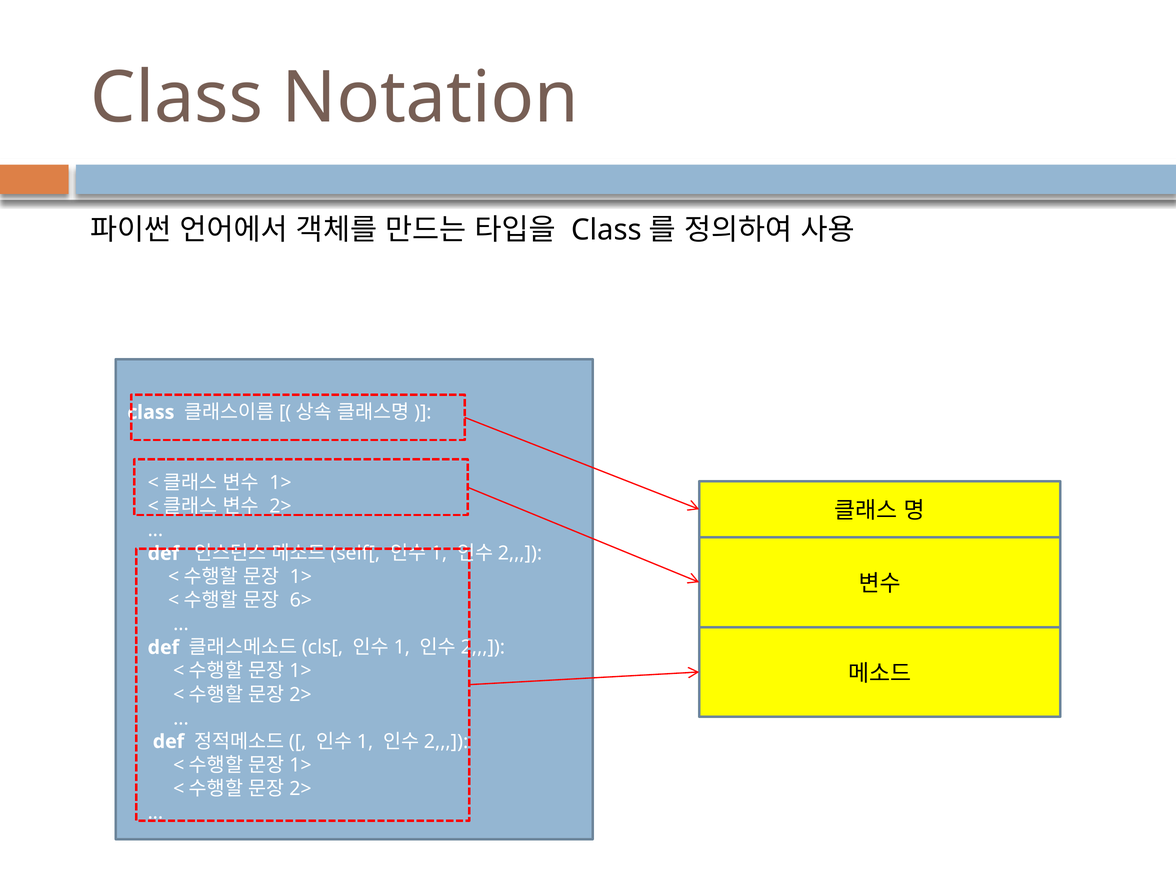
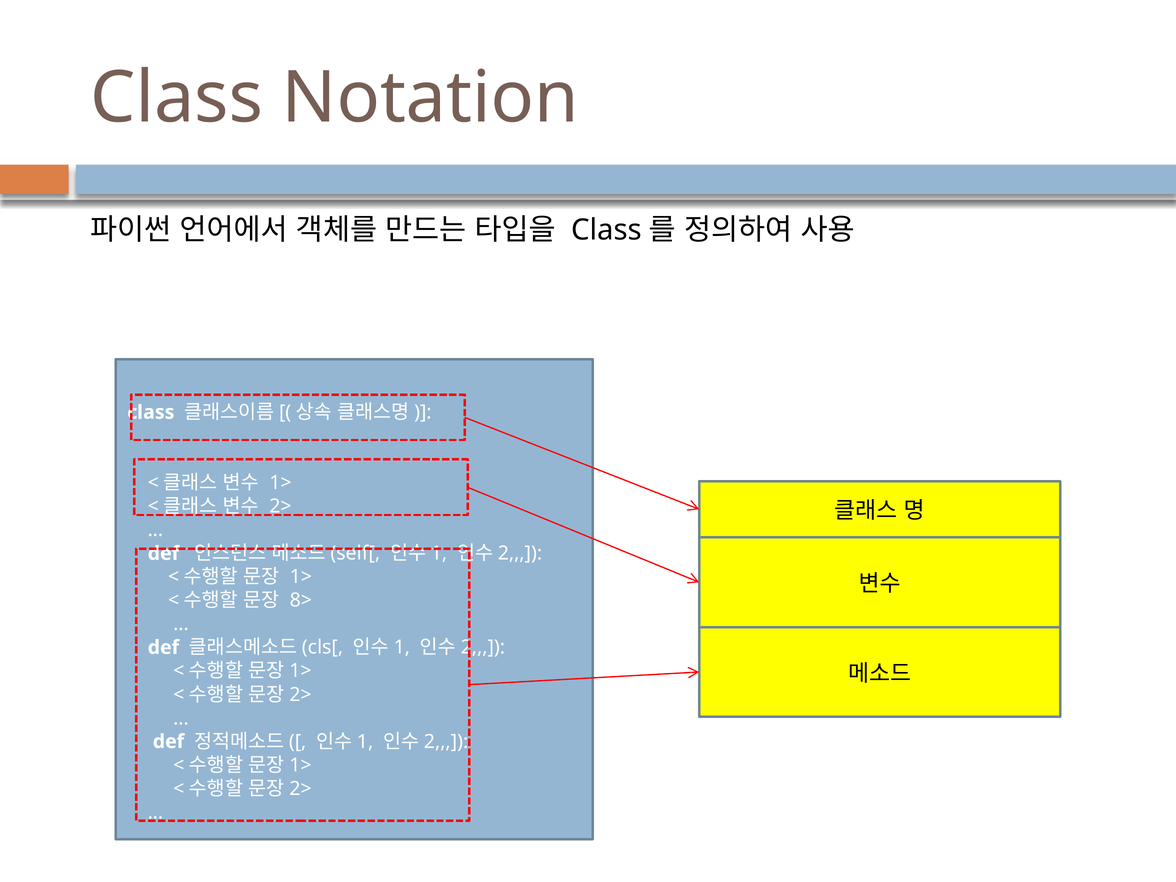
6>: 6> -> 8> (301, 600)
